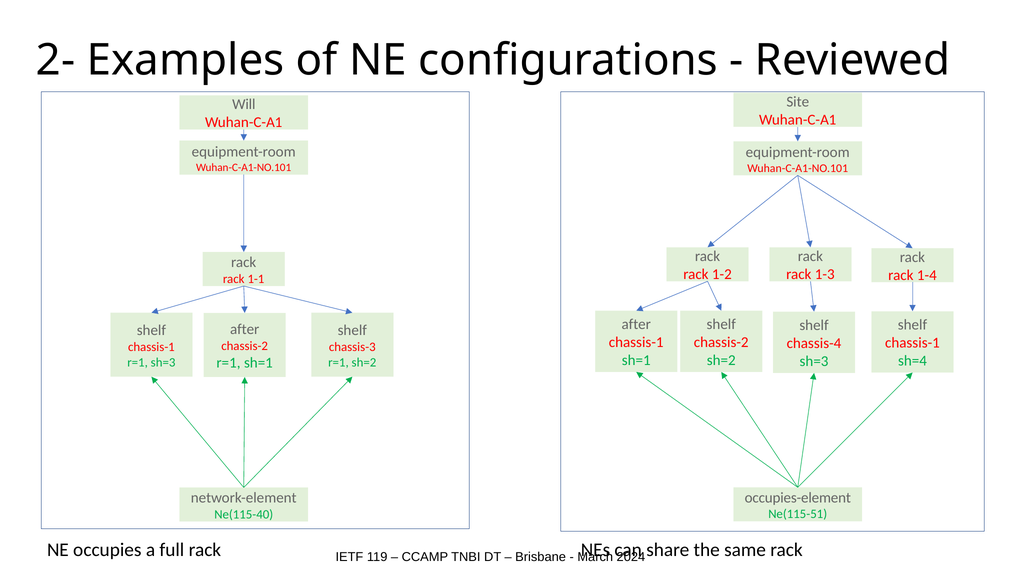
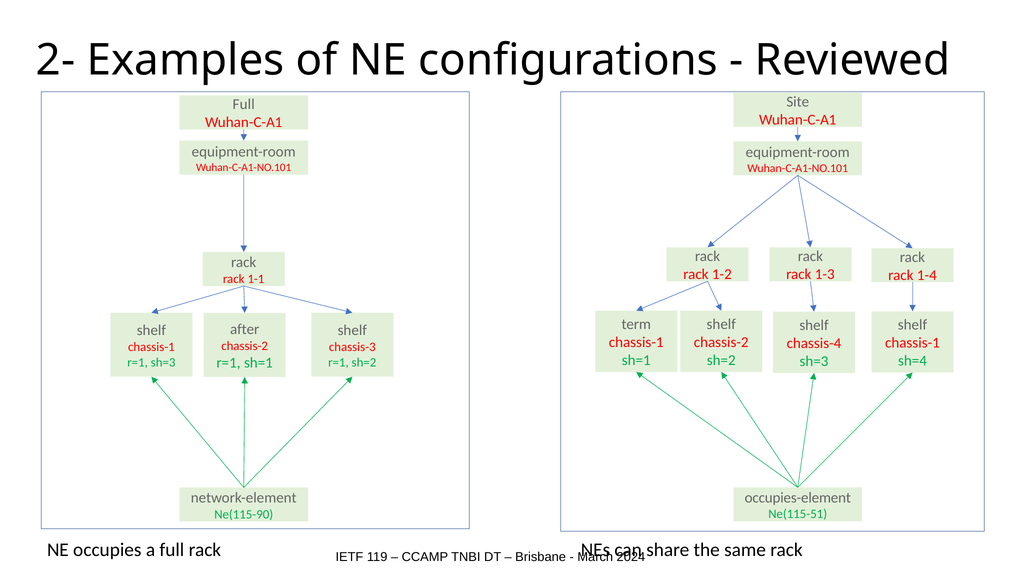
Will: Will -> Full (244, 104)
after: after -> term (636, 325)
Ne(115-40: Ne(115-40 -> Ne(115-90 (244, 515)
